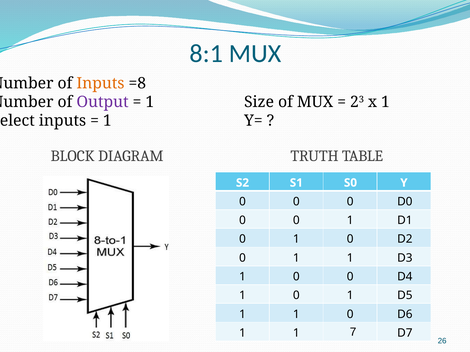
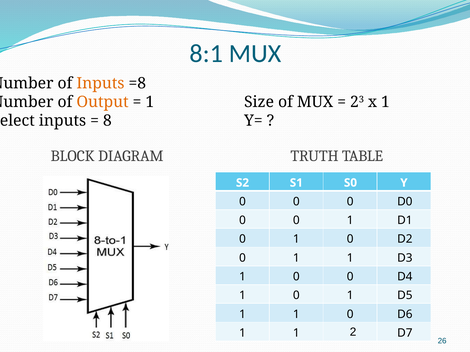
Output colour: purple -> orange (103, 102)
1: 1 -> 8 (107, 121)
7: 7 -> 2 (353, 332)
